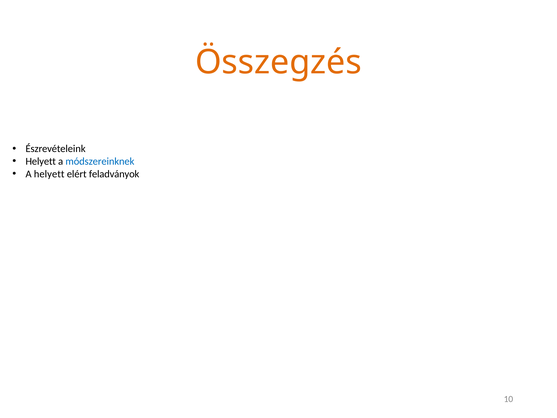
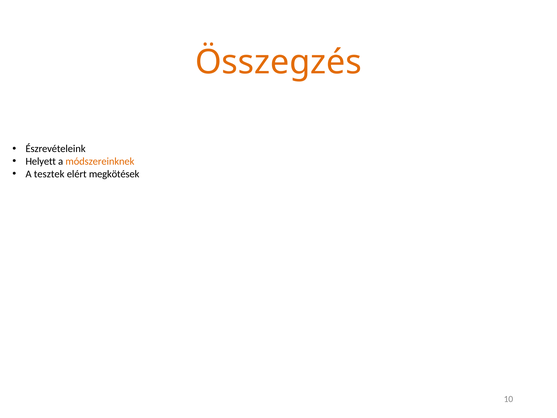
módszereinknek colour: blue -> orange (100, 161)
A helyett: helyett -> tesztek (49, 174)
feladványok: feladványok -> megkötések (114, 174)
